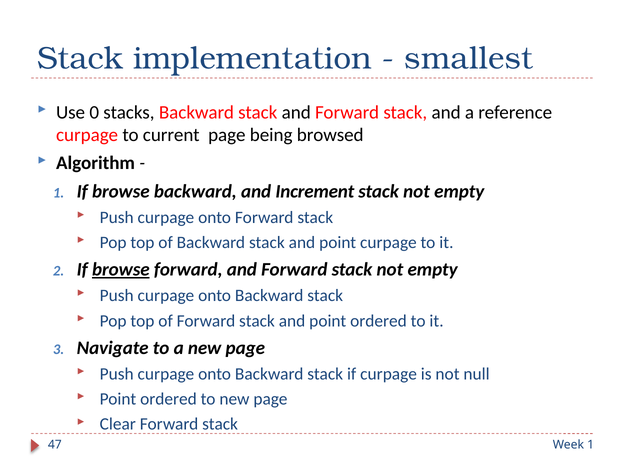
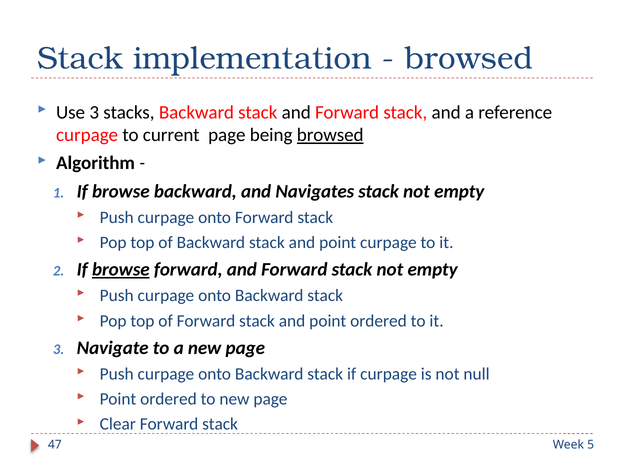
smallest: smallest -> browsed (469, 58)
Use 0: 0 -> 3 (94, 112)
browsed underline: none -> present (330, 135)
Increment: Increment -> Navigates (315, 191)
Week 1: 1 -> 5 (591, 445)
